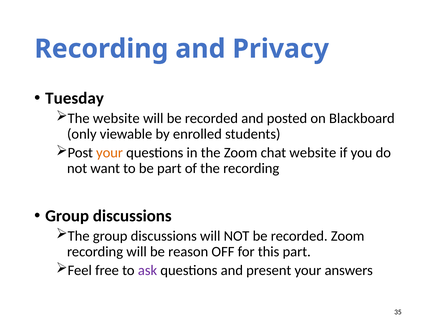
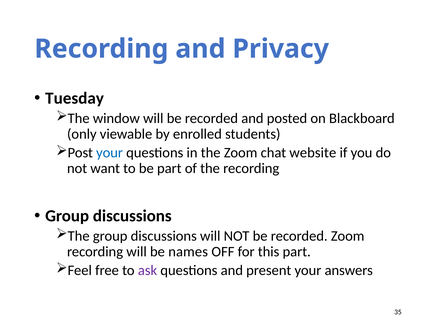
The website: website -> window (116, 118)
your colour: orange -> blue (110, 153)
reason: reason -> names (188, 252)
